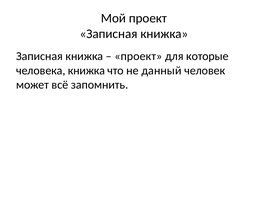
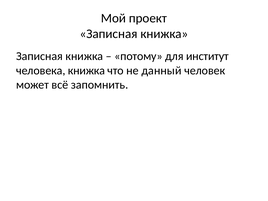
проект: проект -> потому (138, 56)
которые: которые -> институт (207, 56)
